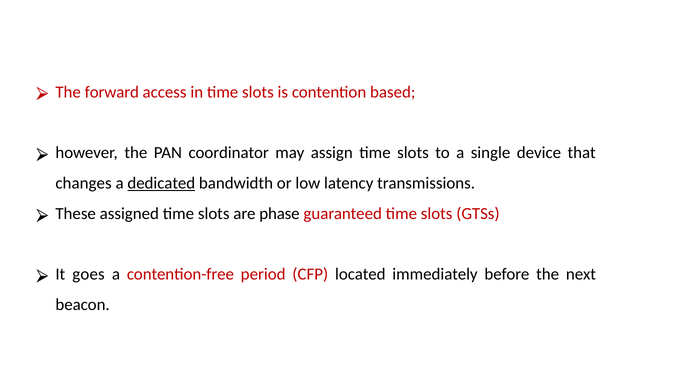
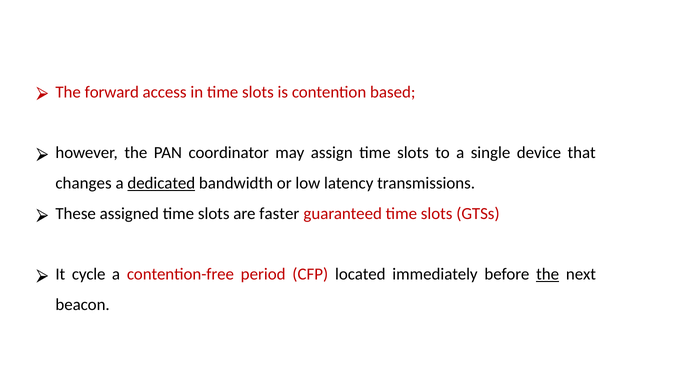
phase: phase -> faster (279, 214)
goes: goes -> cycle (89, 275)
the underline: none -> present (548, 275)
